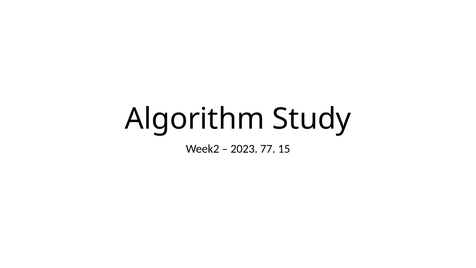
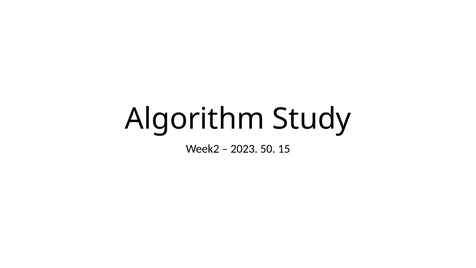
77: 77 -> 50 (268, 149)
